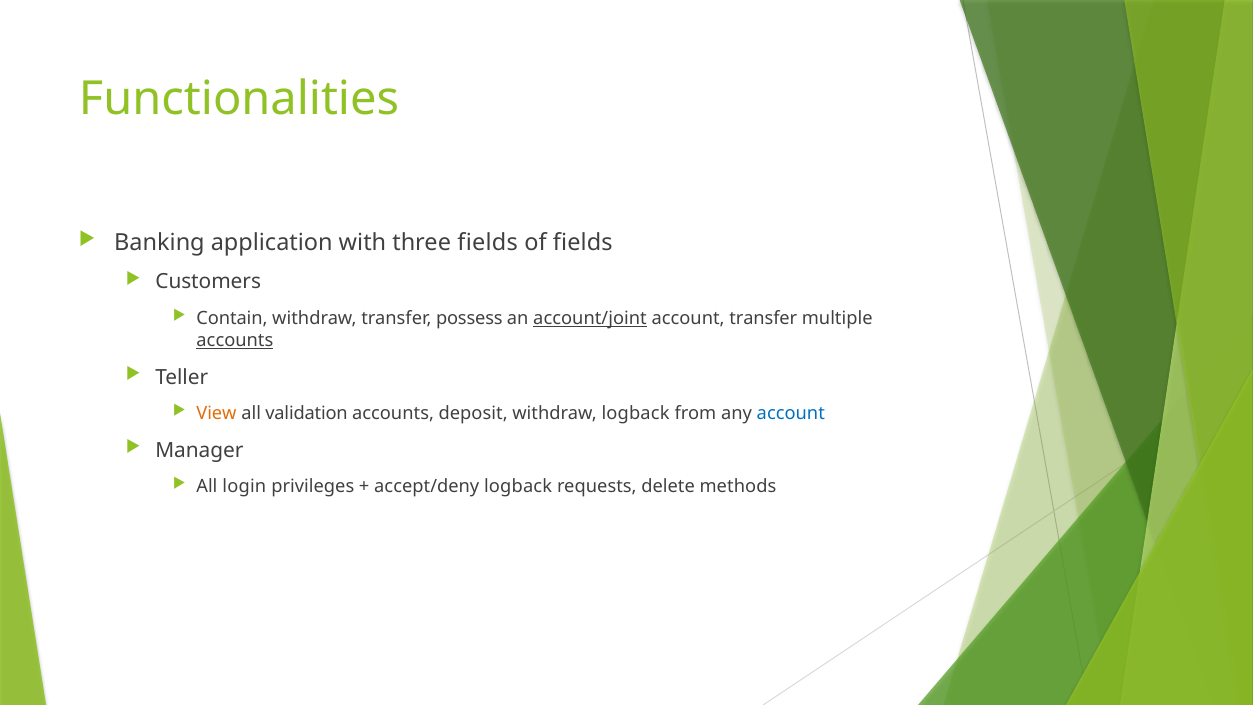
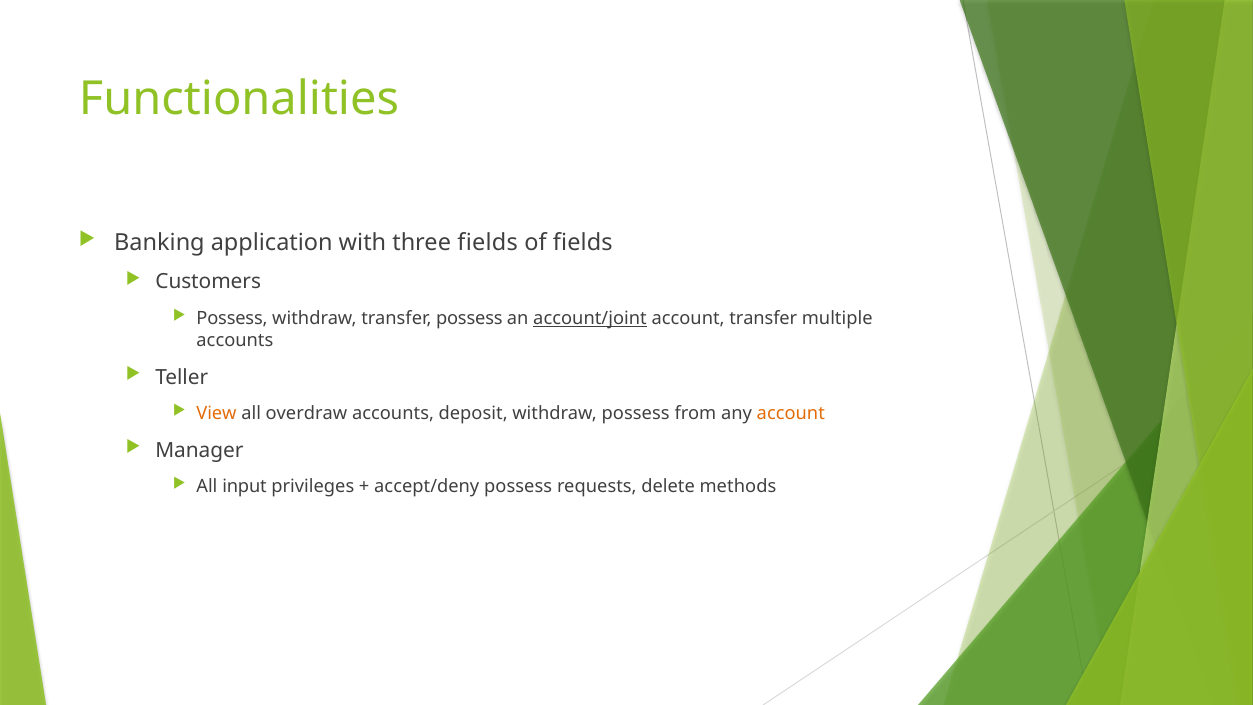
Contain: Contain -> Possess (232, 318)
accounts underline: present -> none (235, 340)
validation: validation -> overdraw (306, 413)
withdraw logback: logback -> possess (636, 413)
account colour: blue -> orange (791, 413)
login: login -> input (245, 487)
accept/deny logback: logback -> possess (518, 487)
